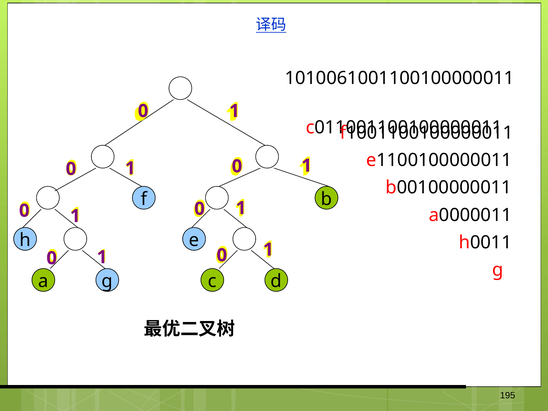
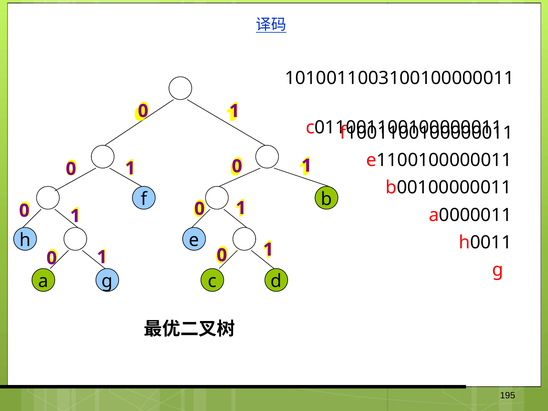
1010061001100100000011: 1010061001100100000011 -> 1010011003100100000011 (400, 78)
